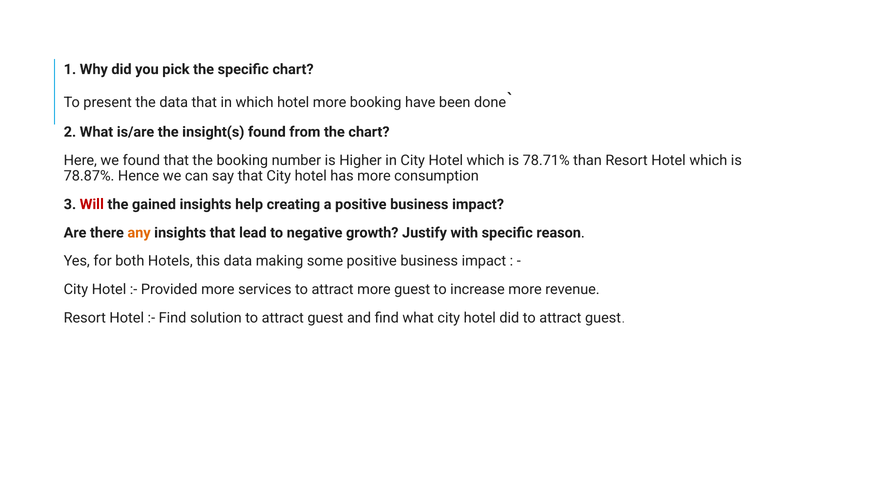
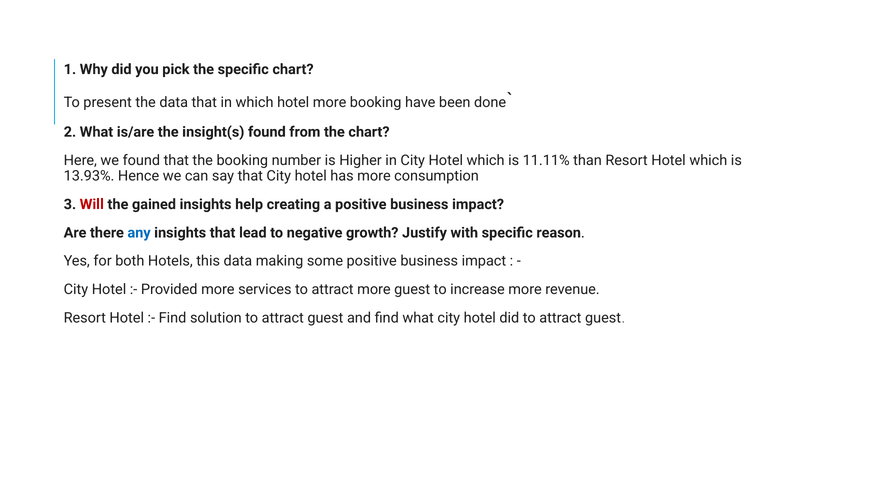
78.71%: 78.71% -> 11.11% (546, 160)
78.87%: 78.87% -> 13.93% (89, 176)
any colour: orange -> blue (139, 233)
